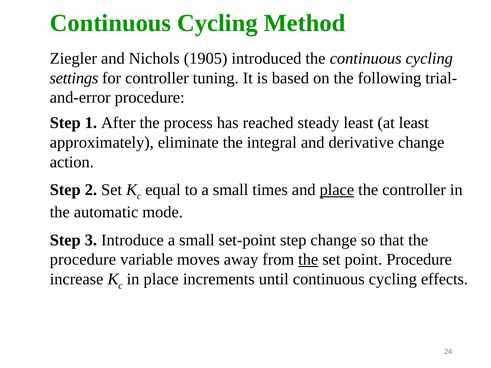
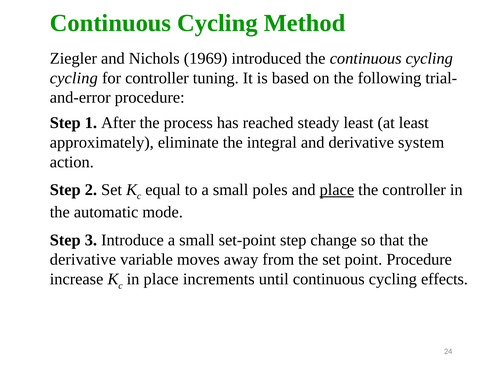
1905: 1905 -> 1969 (206, 58)
settings: settings -> cycling (74, 78)
derivative change: change -> system (421, 142)
times: times -> poles (270, 190)
procedure: procedure -> derivative (83, 260)
the underline: present -> none (308, 260)
